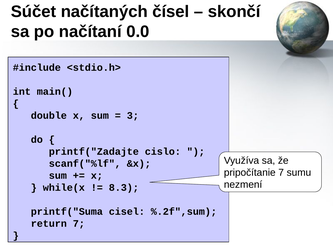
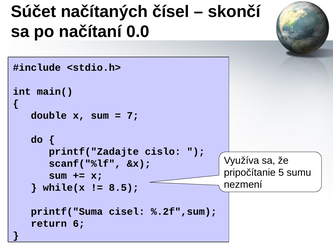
3: 3 -> 7 (133, 116)
pripočítanie 7: 7 -> 5 (281, 173)
8.3: 8.3 -> 8.5 (124, 188)
return 7: 7 -> 6 (79, 224)
